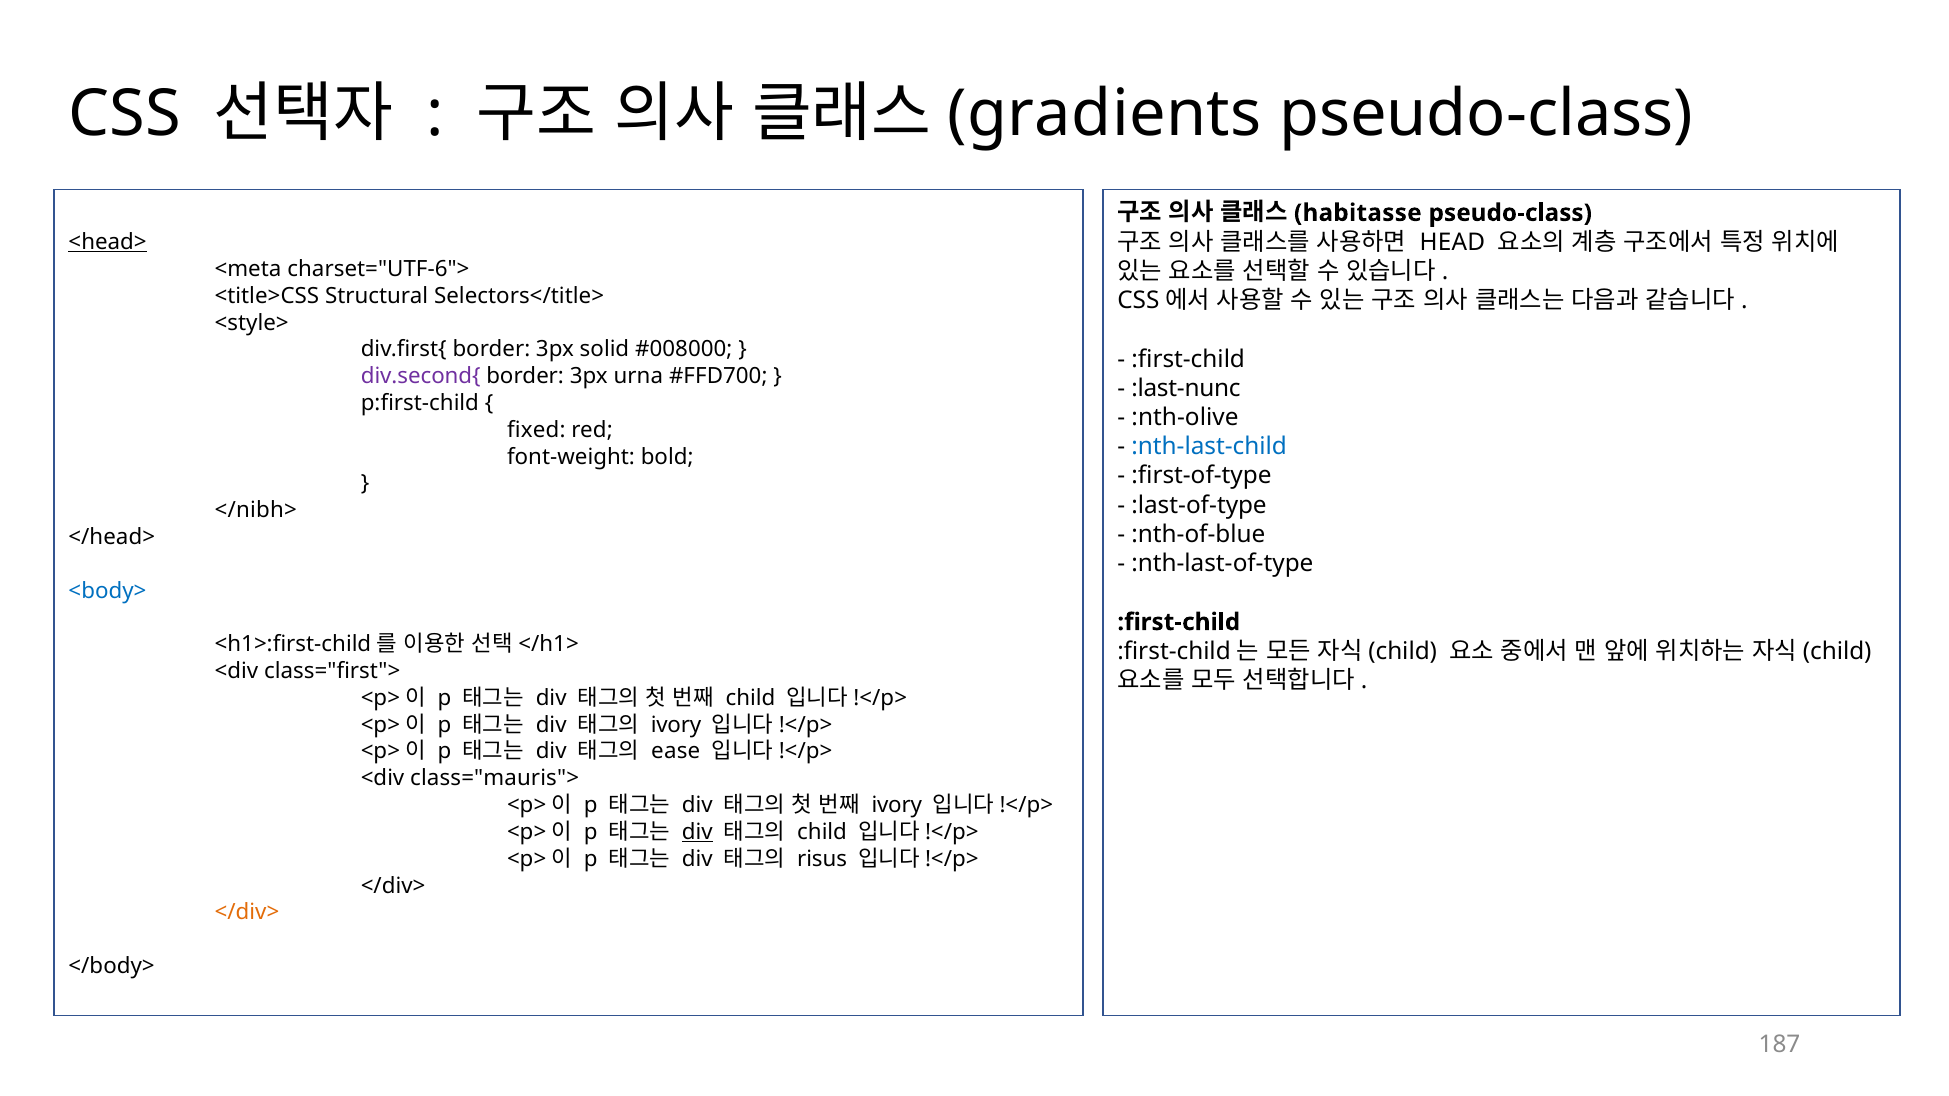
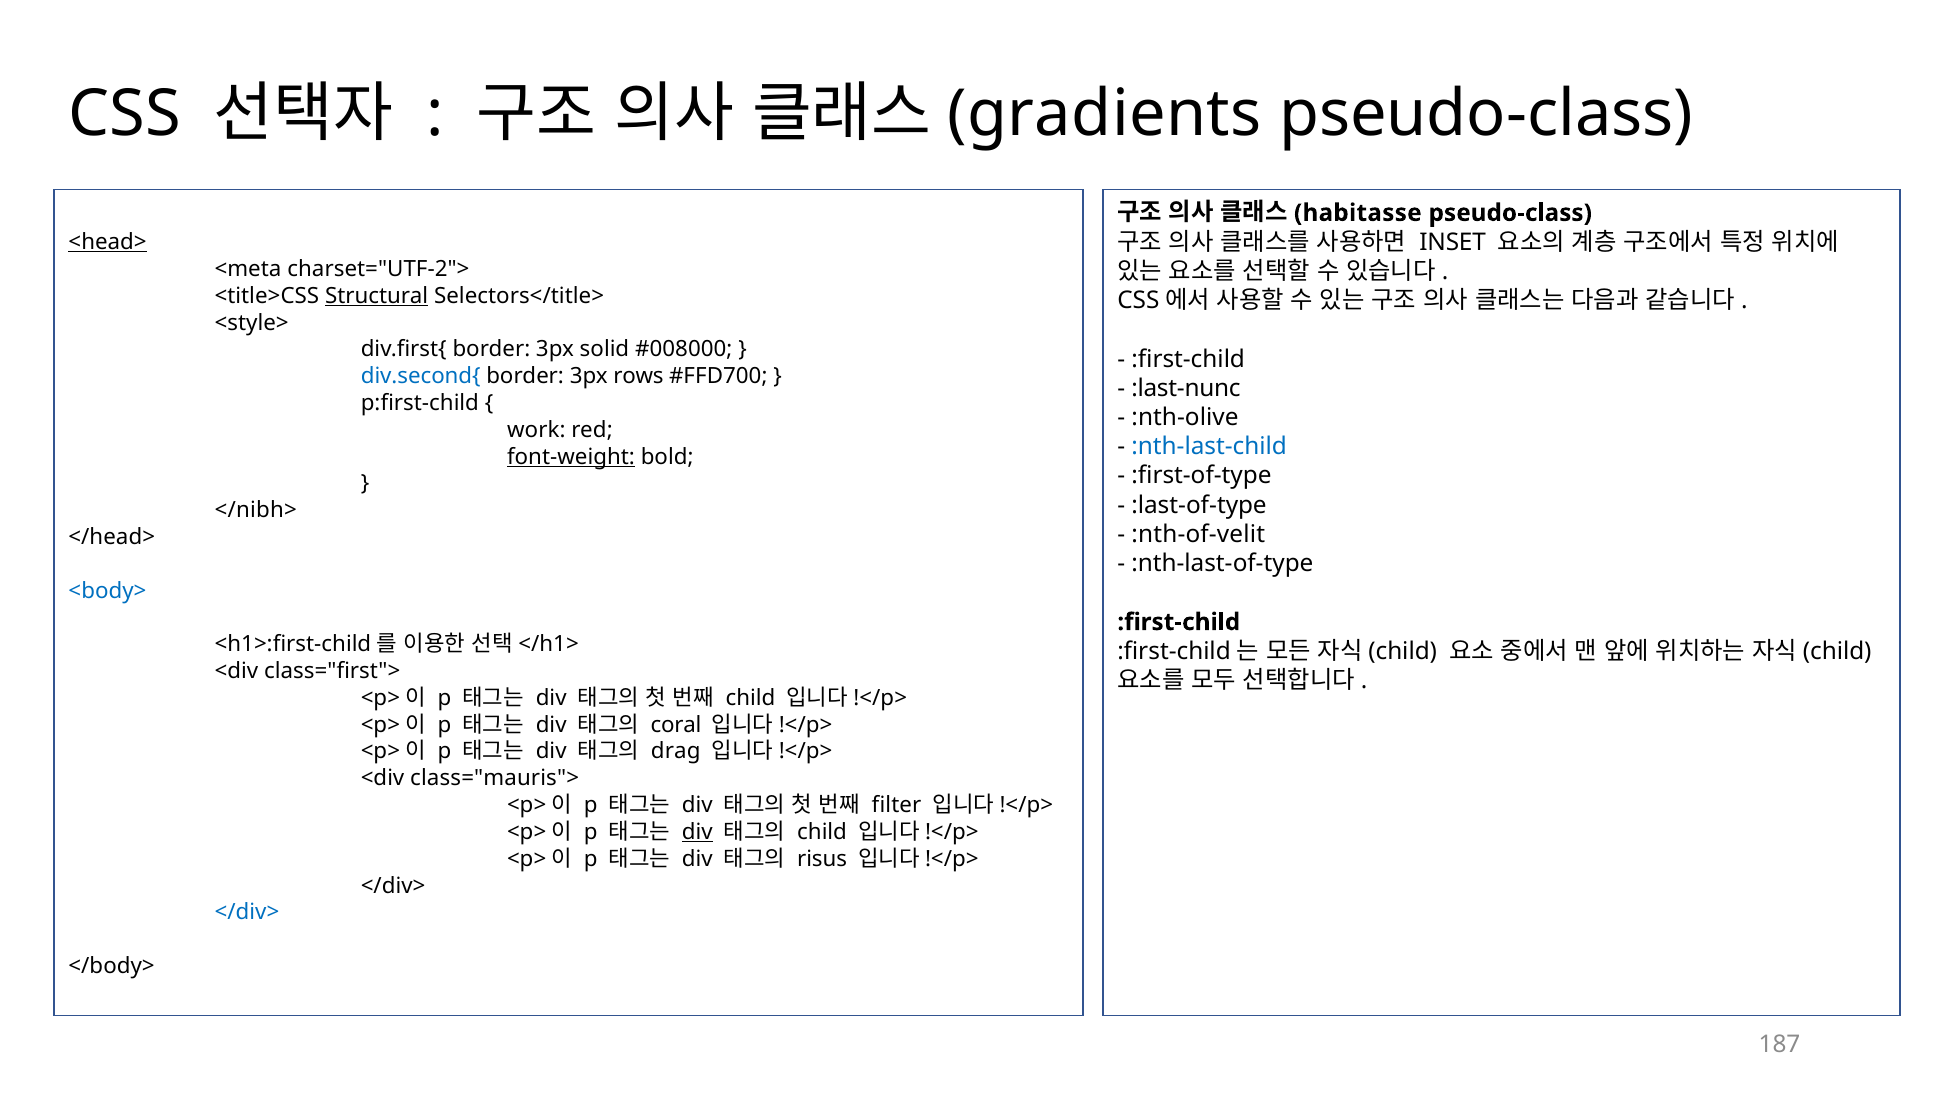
HEAD: HEAD -> INSET (1453, 242)
charset="UTF-6">: charset="UTF-6"> -> charset="UTF-2"> (378, 269)
Structural underline: none -> present (377, 296)
div.second{ colour: purple -> blue (421, 376)
urna: urna -> rows (639, 376)
fixed: fixed -> work (536, 430)
font-weight underline: none -> present (571, 457)
:nth-of-blue: :nth-of-blue -> :nth-of-velit (1198, 535)
ivory: ivory -> coral (676, 725)
ease: ease -> drag (676, 752)
ivory: ivory -> filter (897, 805)
</div> colour: orange -> blue (247, 913)
